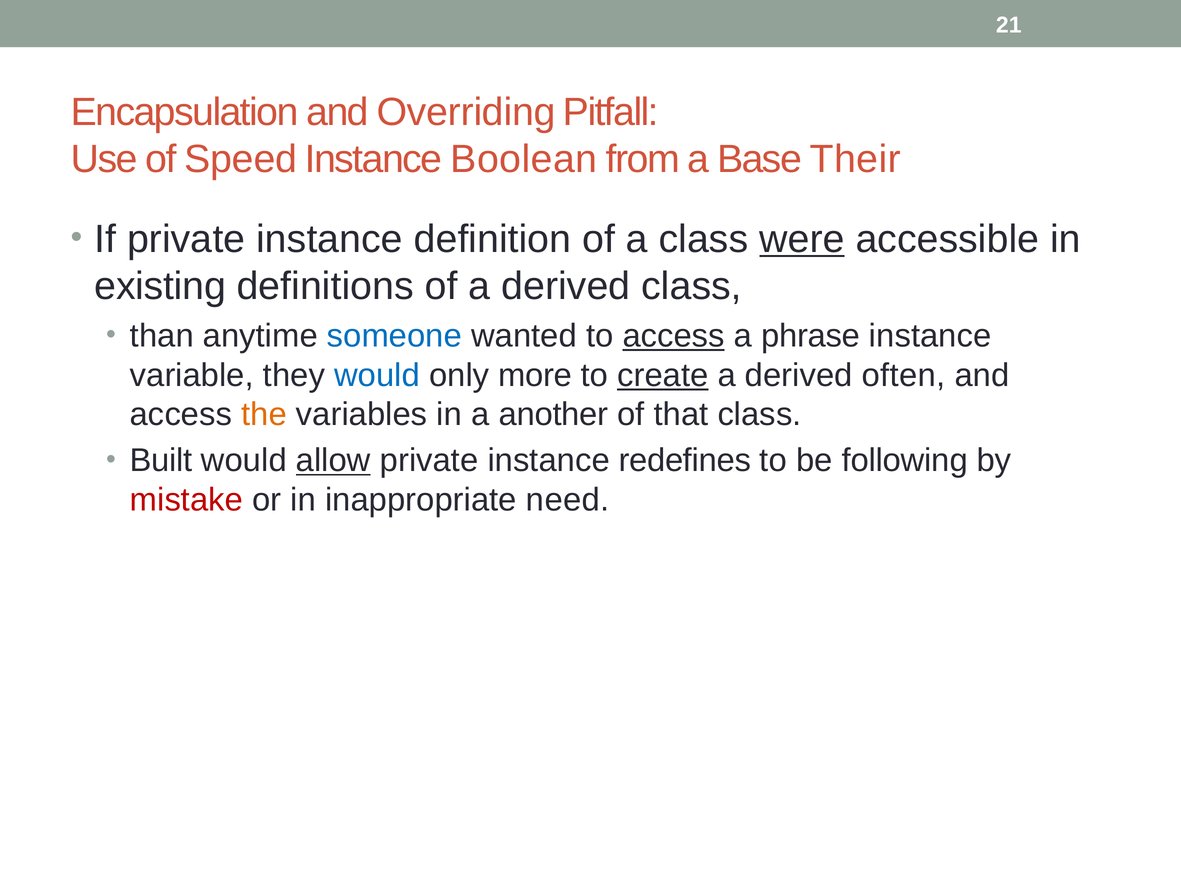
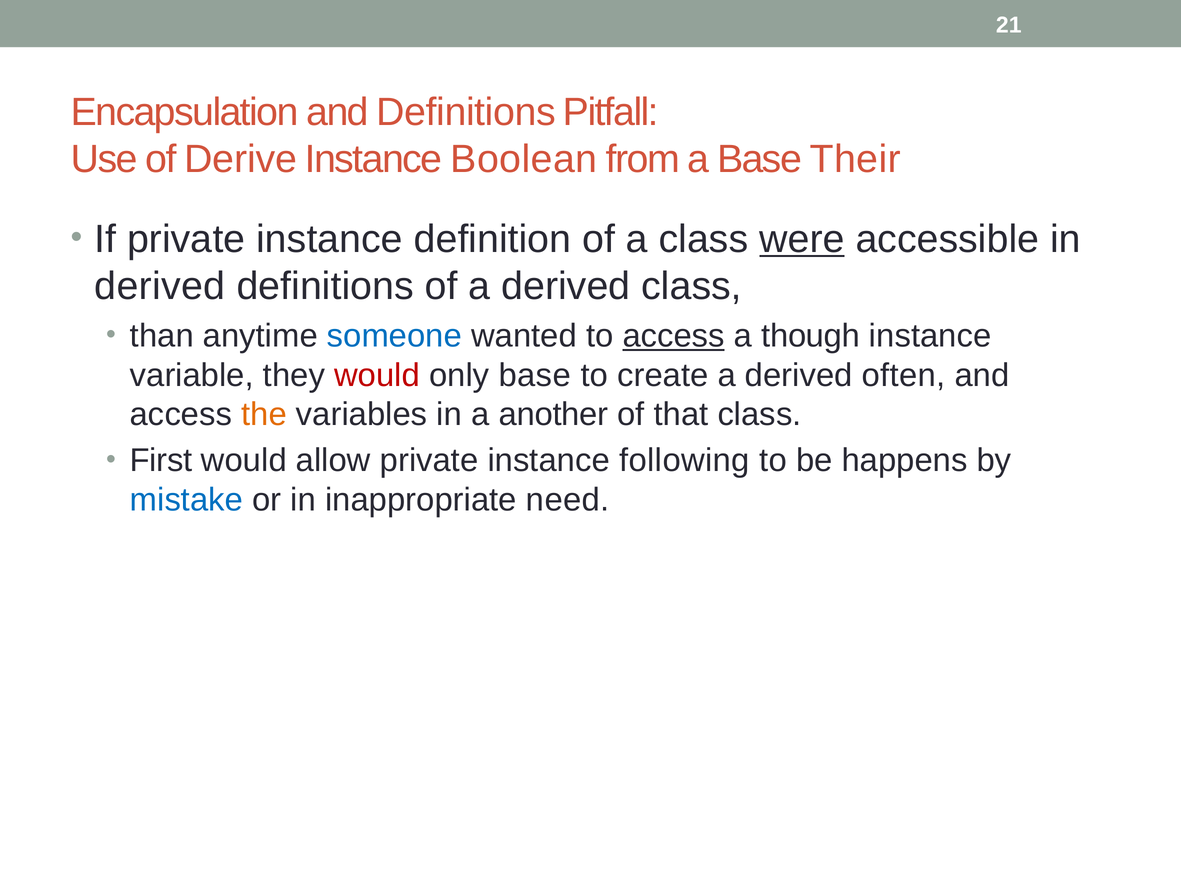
and Overriding: Overriding -> Definitions (466, 112)
Speed: Speed -> Derive (241, 159)
existing: existing -> derived (160, 286)
phrase: phrase -> though (811, 336)
would colour: blue -> red (377, 375)
only more: more -> base (535, 375)
create underline: present -> none (663, 375)
Built: Built -> First (161, 460)
allow underline: present -> none (333, 460)
redefines: redefines -> following (684, 460)
following: following -> happens (905, 460)
mistake colour: red -> blue (186, 500)
